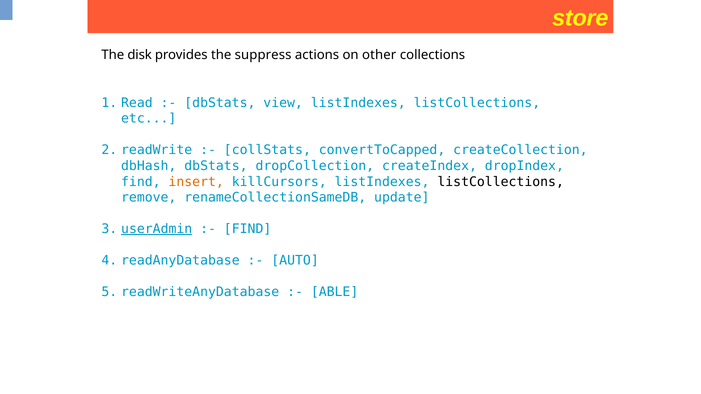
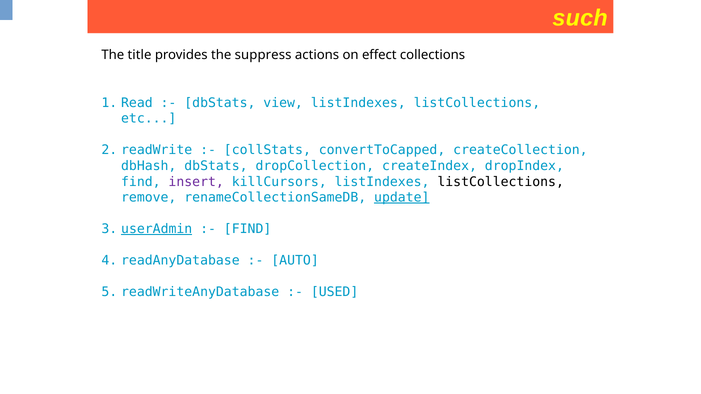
store: store -> such (580, 18)
disk: disk -> title (140, 55)
other: other -> effect (379, 55)
insert colour: orange -> purple (196, 182)
update underline: none -> present (402, 198)
ABLE: ABLE -> USED (335, 292)
